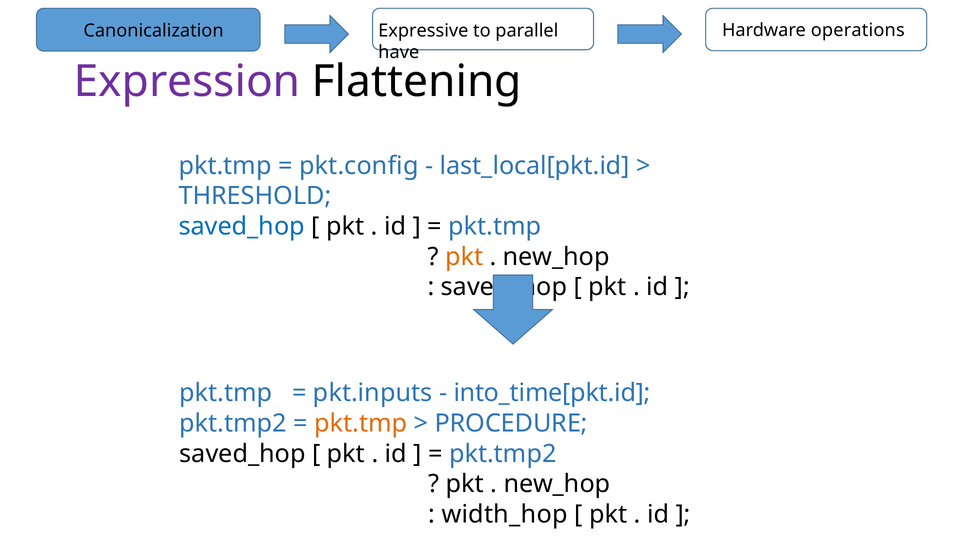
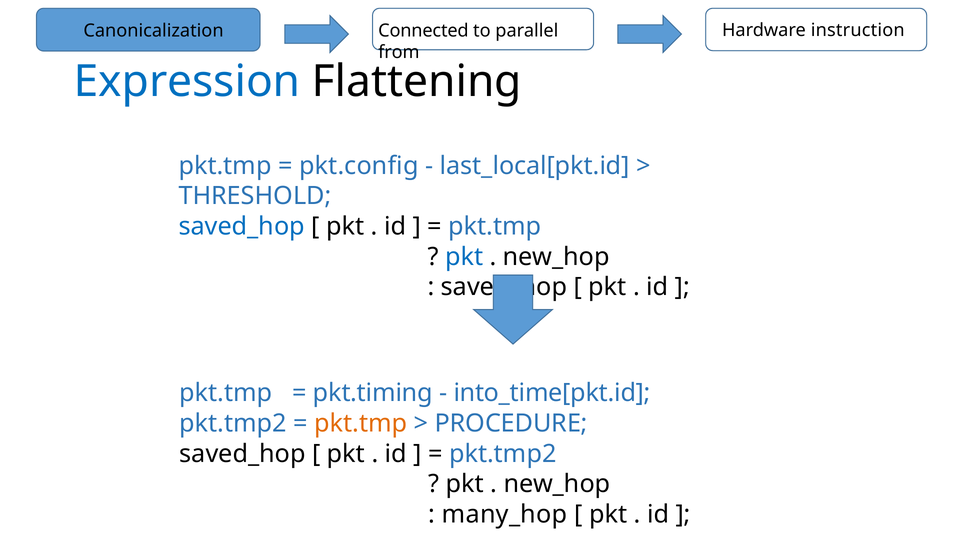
operations: operations -> instruction (858, 30)
Expressive: Expressive -> Connected (423, 31)
have: have -> from (399, 52)
Expression colour: purple -> blue (187, 81)
pkt colour: orange -> blue (464, 257)
pkt.inputs: pkt.inputs -> pkt.timing (373, 393)
width_hop: width_hop -> many_hop (505, 514)
